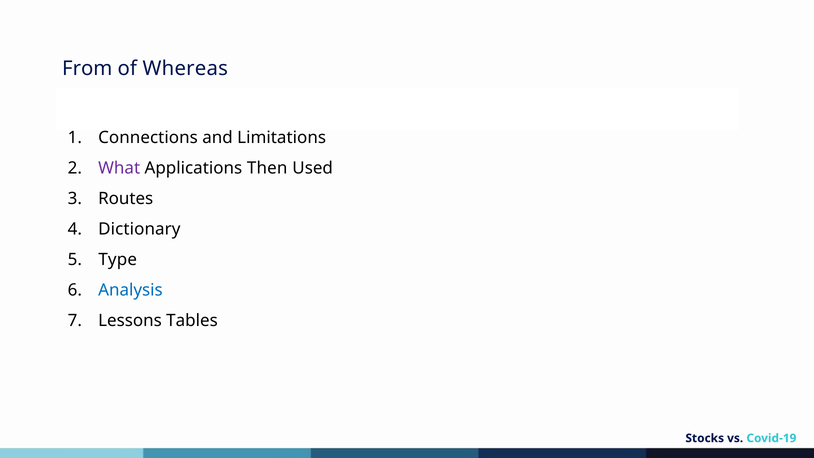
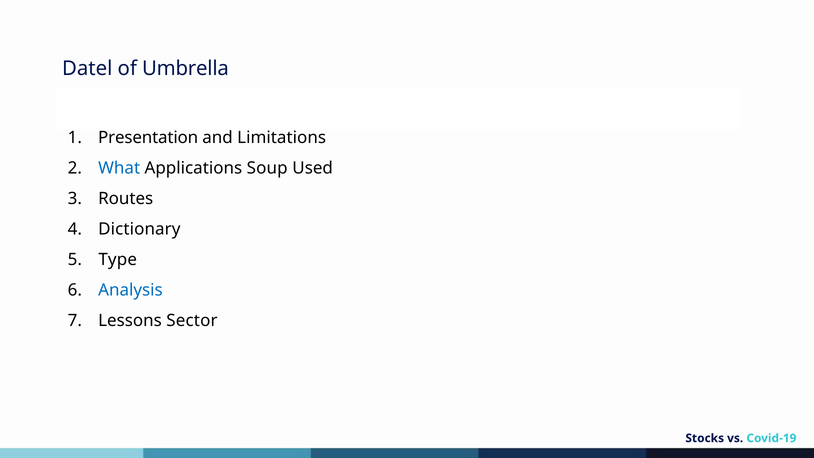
From: From -> Datel (87, 68)
Whereas: Whereas -> Umbrella (185, 68)
Connections: Connections -> Presentation (148, 137)
What colour: purple -> blue (119, 168)
Then: Then -> Soup (267, 168)
Tables: Tables -> Sector (192, 321)
